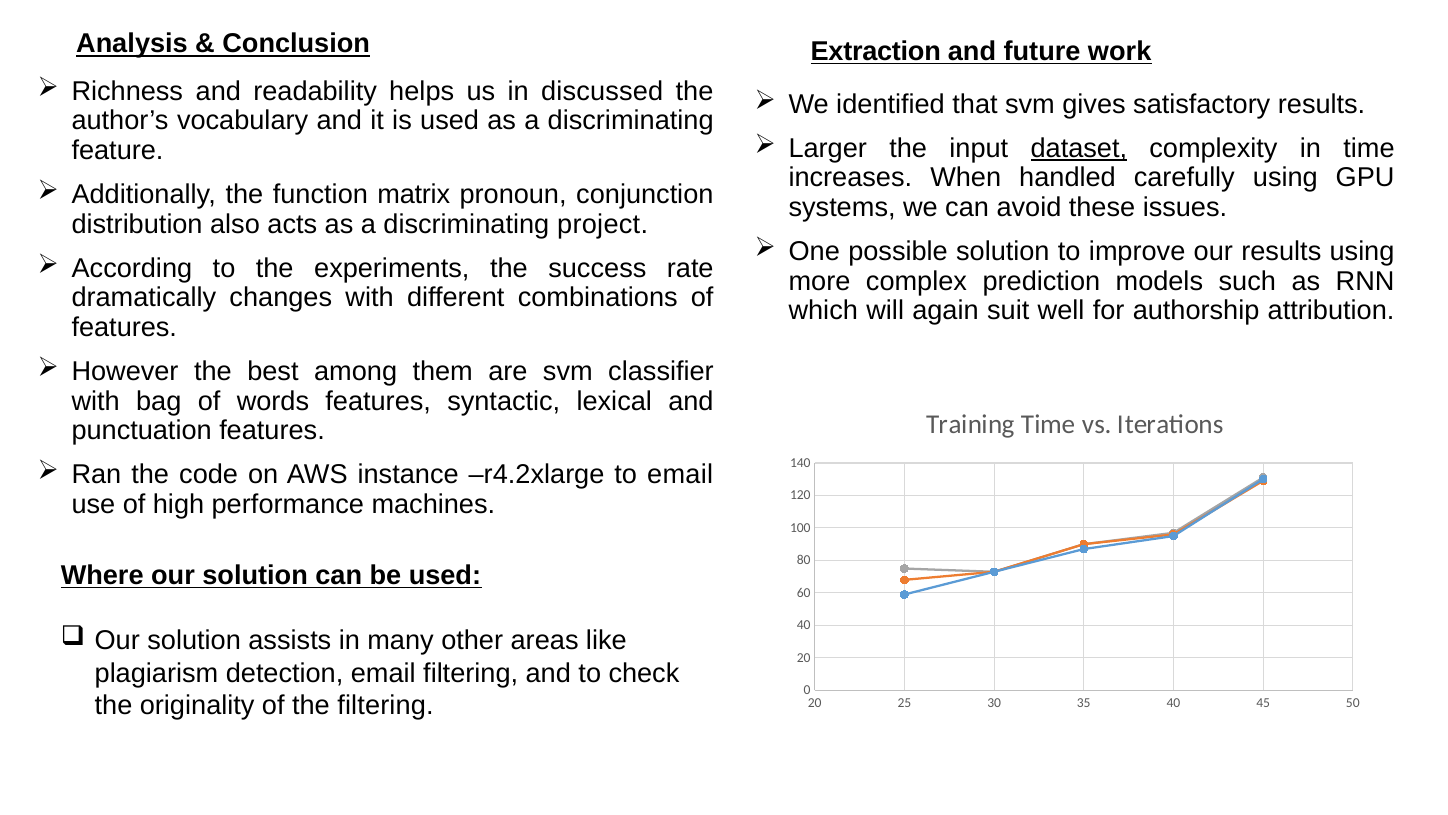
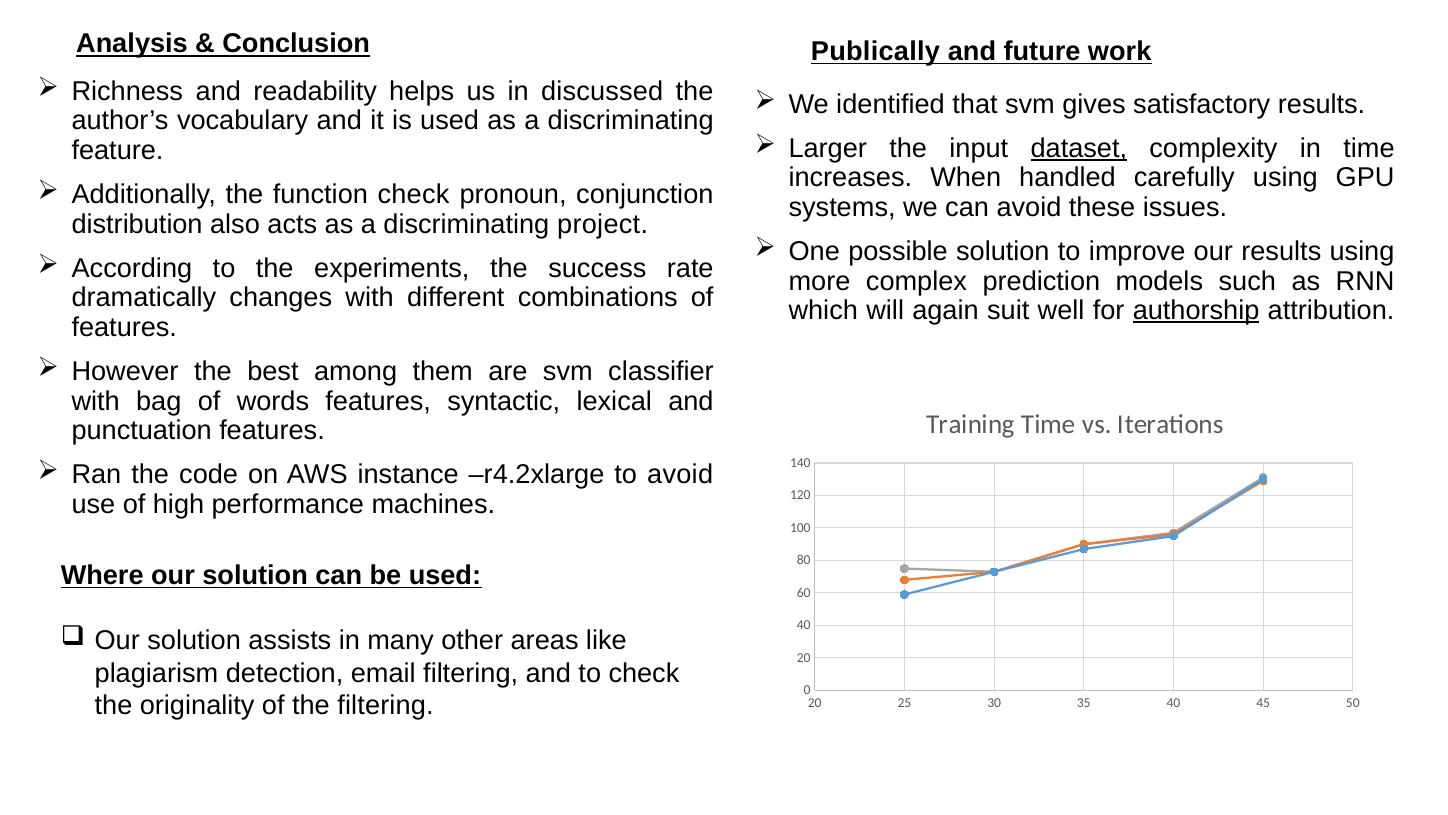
Extraction: Extraction -> Publically (875, 51)
function matrix: matrix -> check (414, 195)
authorship underline: none -> present (1196, 310)
to email: email -> avoid (680, 475)
